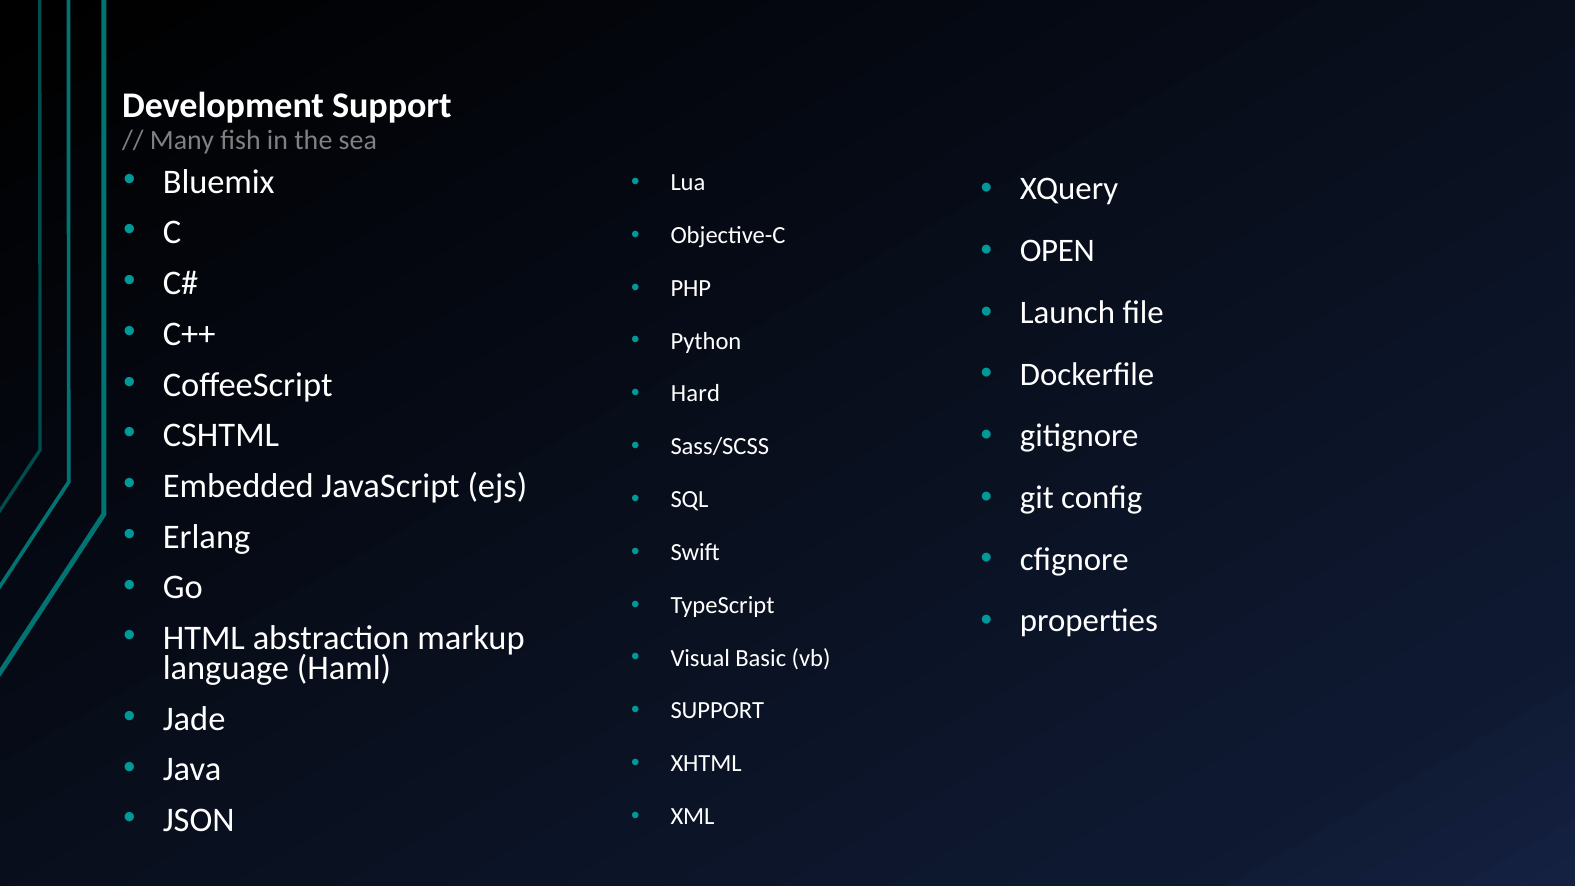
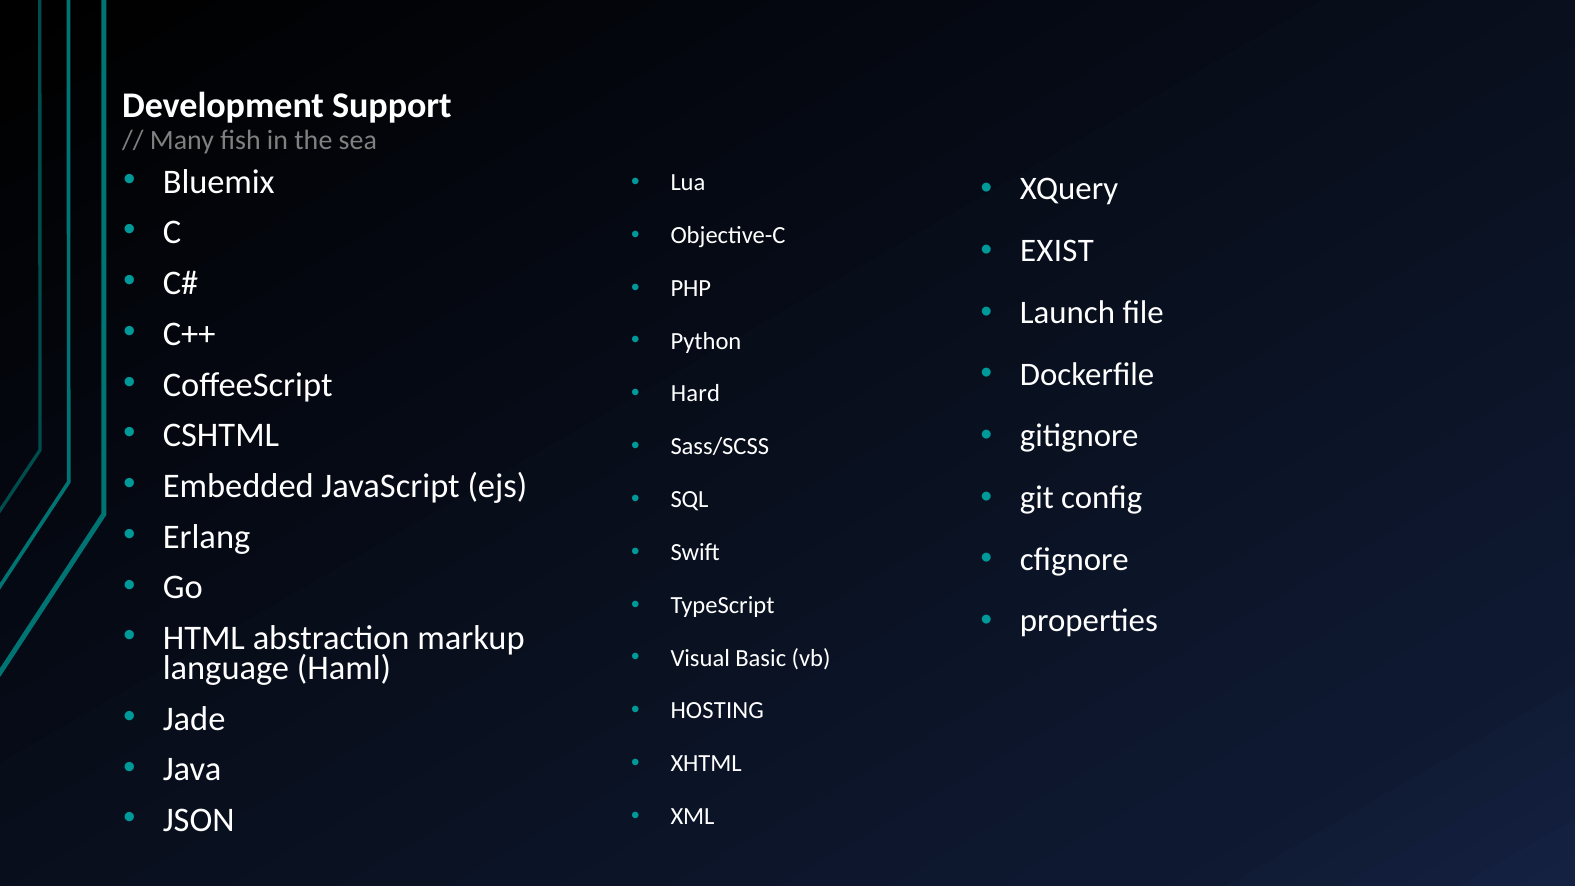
OPEN: OPEN -> EXIST (1057, 251)
SUPPORT: SUPPORT -> HOSTING (717, 711)
